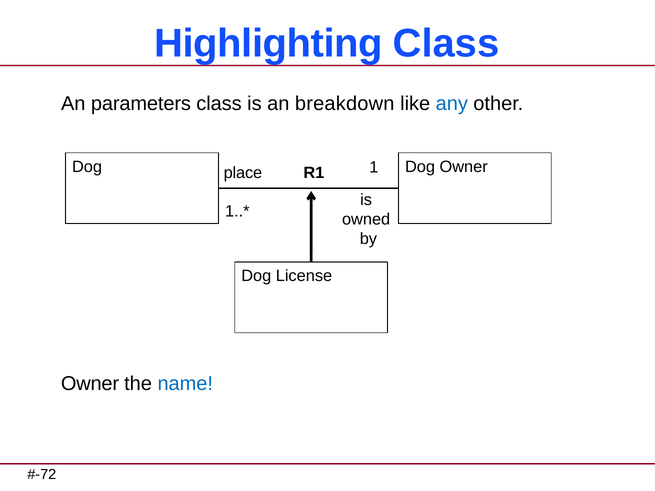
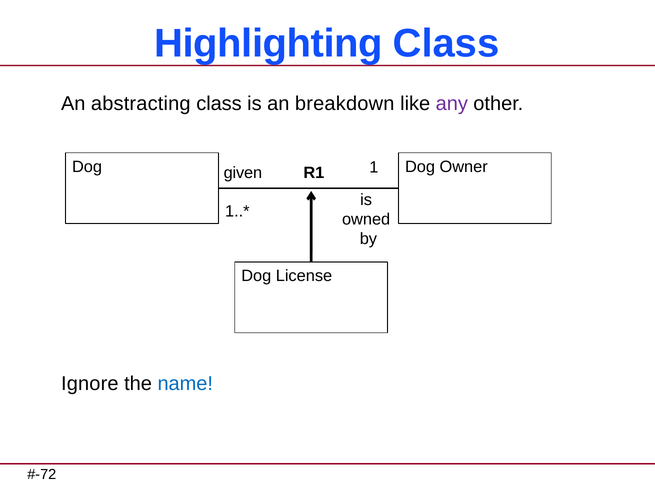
parameters: parameters -> abstracting (141, 104)
any colour: blue -> purple (452, 104)
place: place -> given (243, 173)
Owner: Owner -> Ignore (90, 384)
